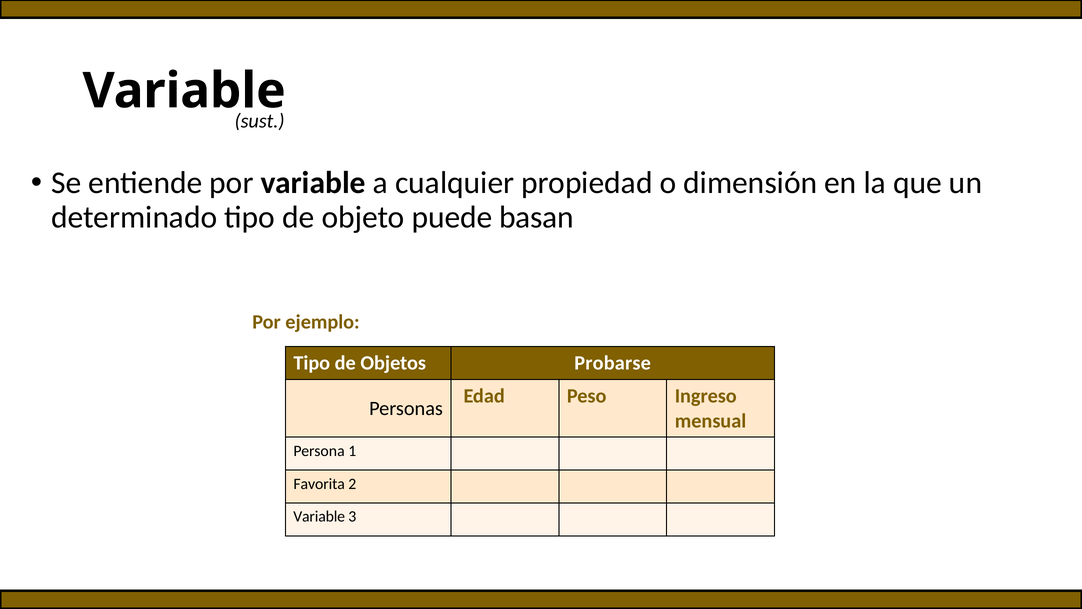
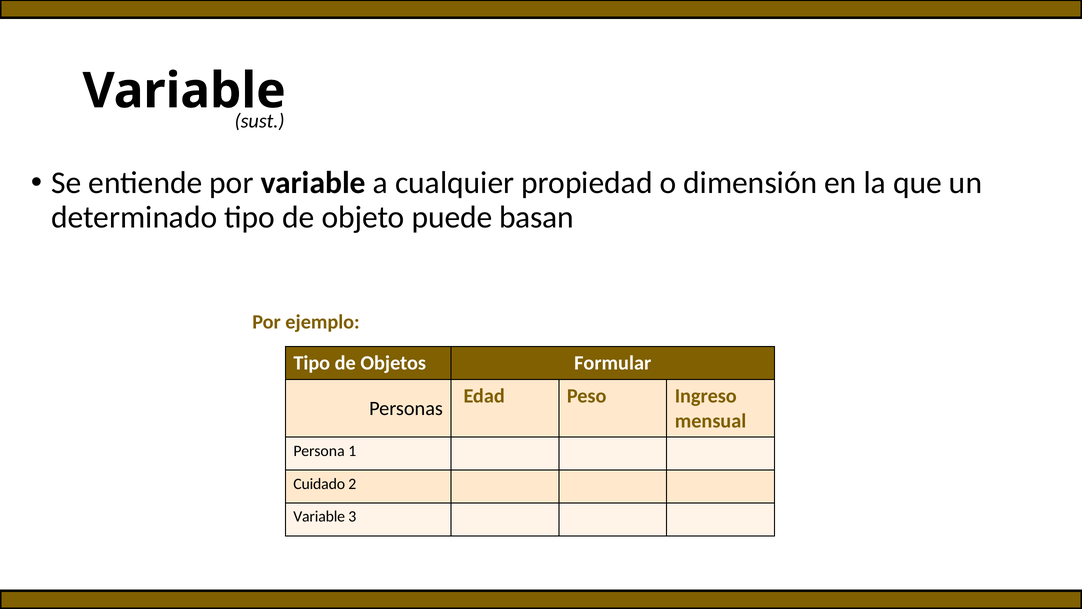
Probarse: Probarse -> Formular (613, 363)
Favorita: Favorita -> Cuidado (319, 484)
